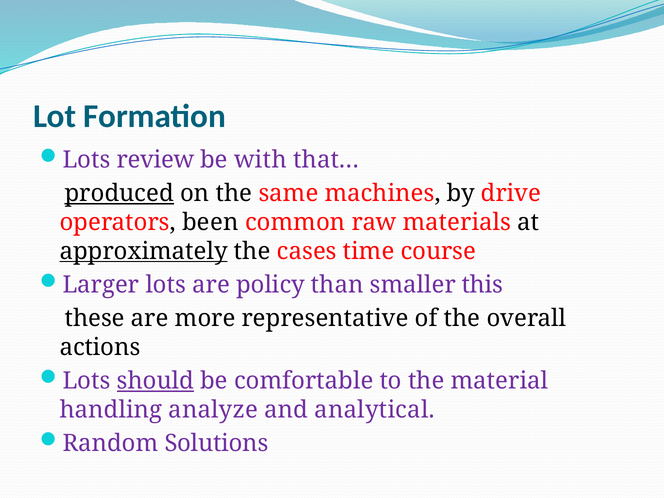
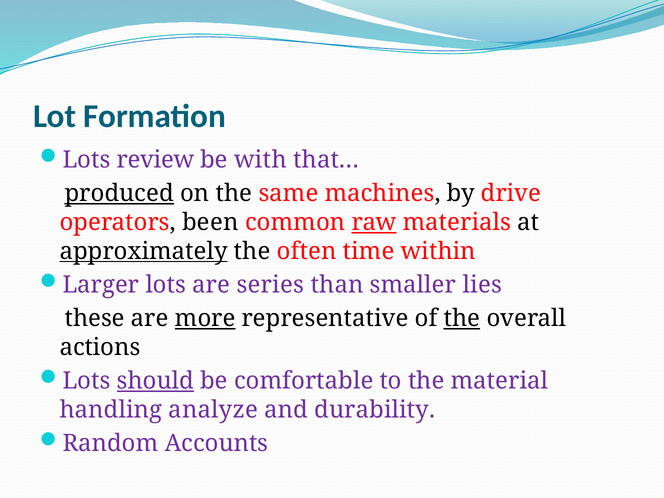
raw underline: none -> present (374, 222)
cases: cases -> often (307, 251)
course: course -> within (438, 251)
policy: policy -> series (270, 285)
this: this -> lies (482, 285)
more underline: none -> present (205, 318)
the underline: none -> present (462, 318)
analytical: analytical -> durability (375, 410)
Solutions: Solutions -> Accounts (216, 443)
